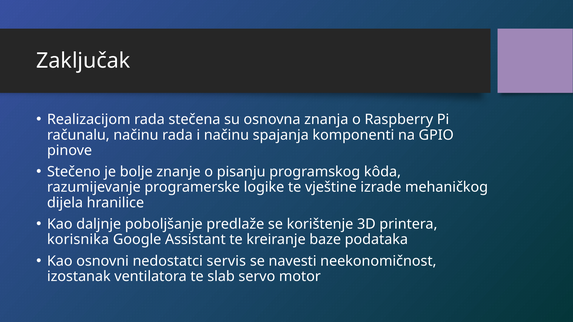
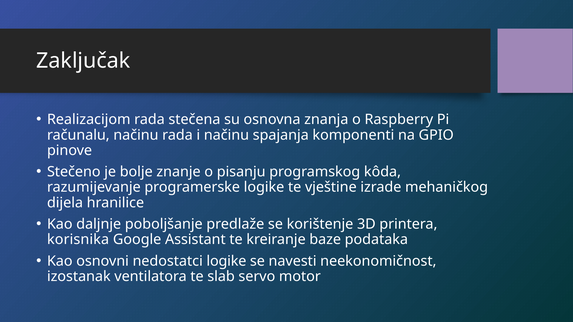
nedostatci servis: servis -> logike (226, 261)
